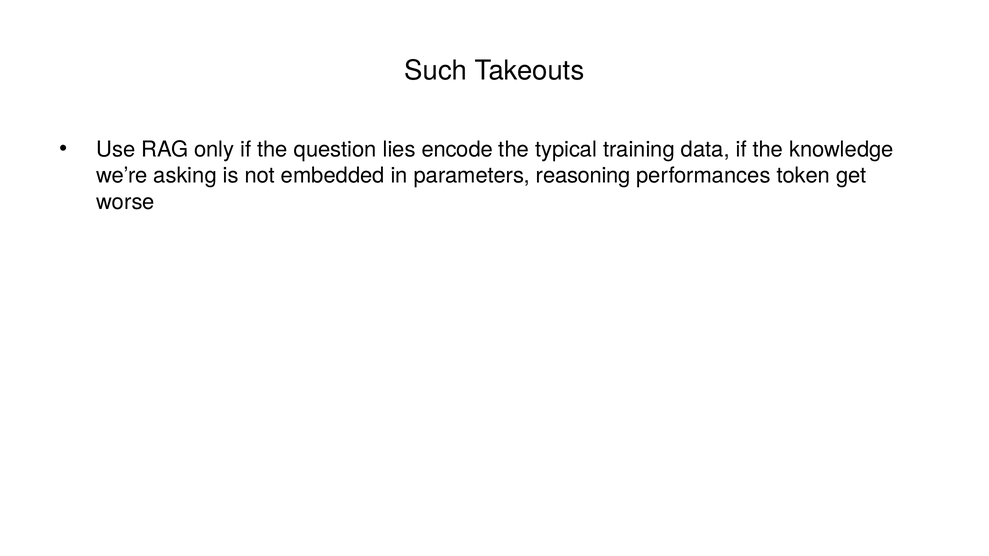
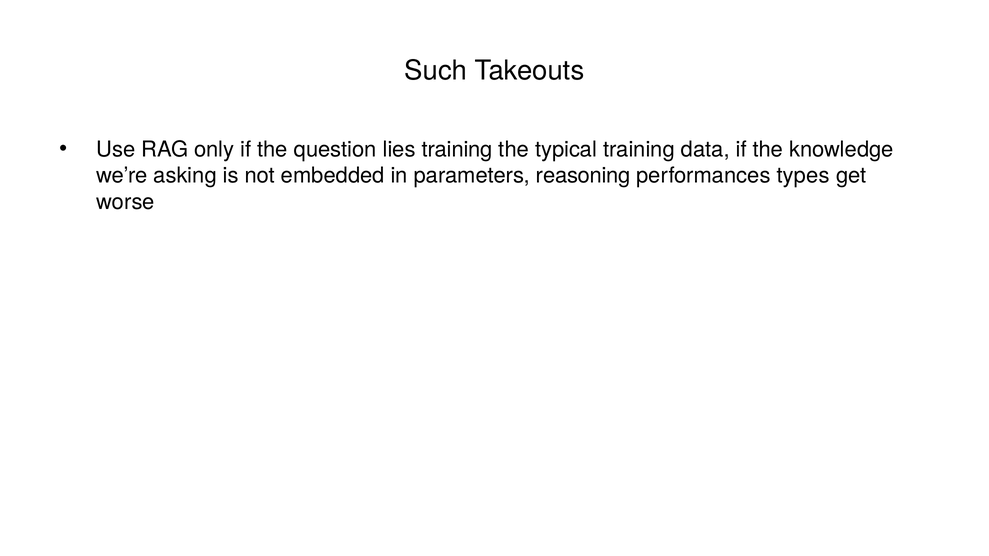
lies encode: encode -> training (457, 149)
token: token -> types (803, 176)
